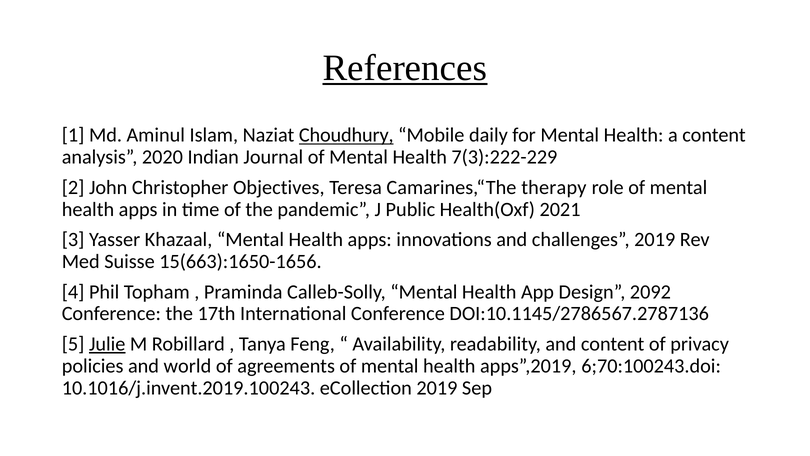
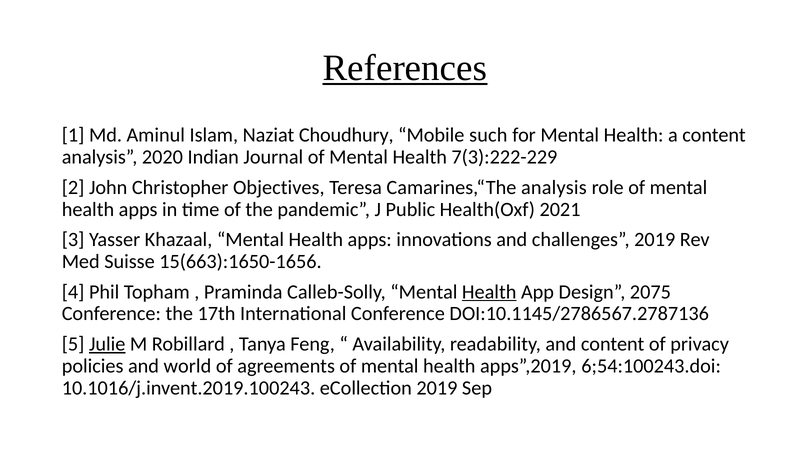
Choudhury underline: present -> none (346, 135)
daily: daily -> such (488, 135)
Camarines,“The therapy: therapy -> analysis (554, 187)
Health underline: none -> present (489, 292)
2092: 2092 -> 2075 (650, 292)
6;70:100243.doi: 6;70:100243.doi -> 6;54:100243.doi (651, 366)
